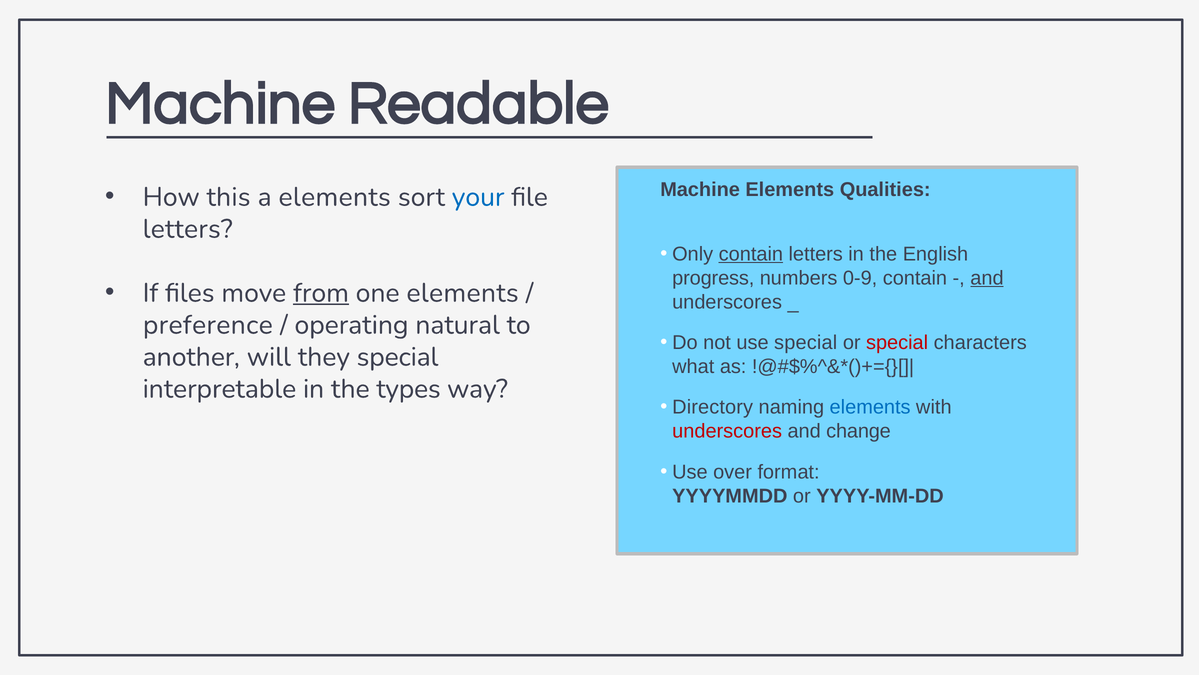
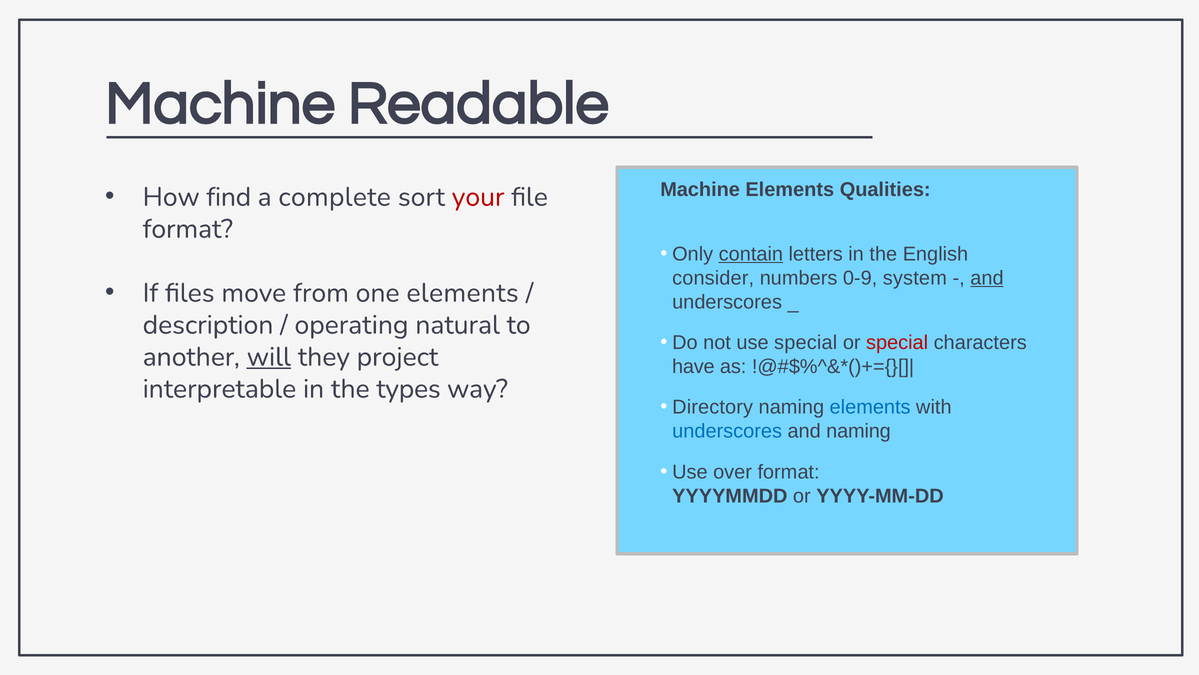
this: this -> find (229, 197)
a elements: elements -> complete (335, 197)
your colour: blue -> red (478, 197)
letters: letters -> format (188, 229)
progress: progress -> consider (713, 278)
0-9 contain: contain -> system (915, 278)
from underline: present -> none (321, 293)
preference: preference -> description (208, 325)
will underline: none -> present (269, 357)
they special: special -> project (397, 357)
what: what -> have (693, 366)
underscores colour: red -> blue (727, 431)
and change: change -> naming (859, 431)
